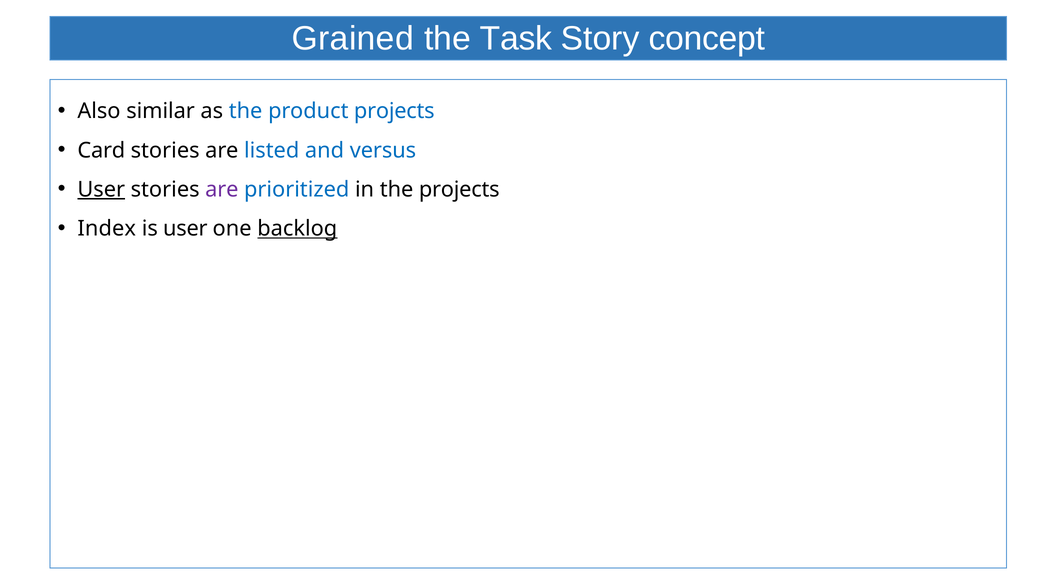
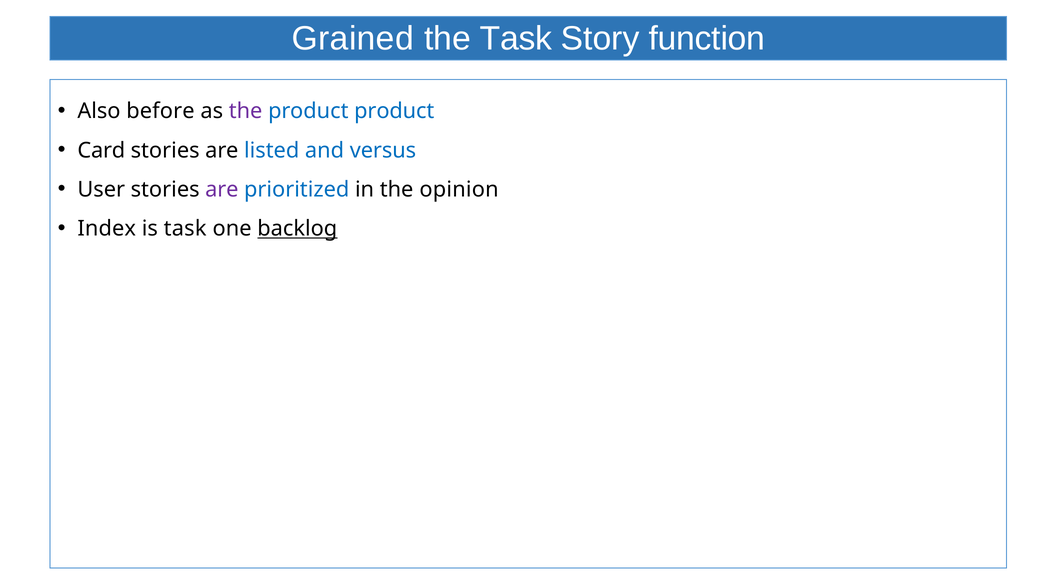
concept: concept -> function (707, 38)
similar: similar -> before (160, 111)
the colour: blue -> purple (246, 111)
product projects: projects -> product (394, 111)
User underline: present -> none (101, 189)
the projects: projects -> opinion (459, 189)
is user: user -> task (185, 229)
